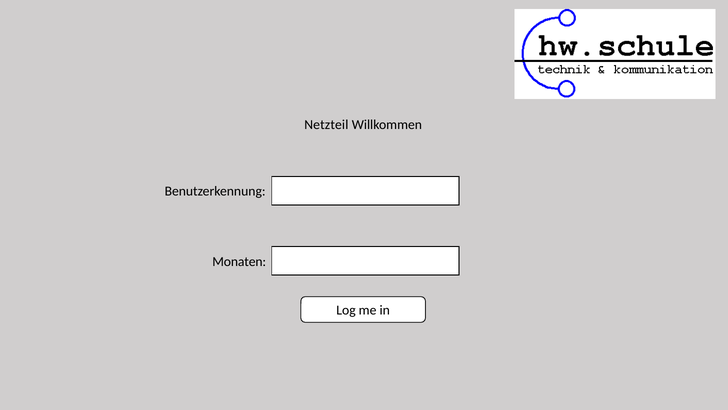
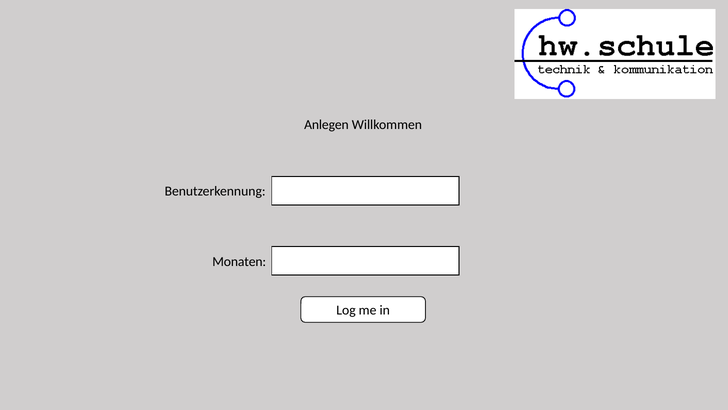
Netzteil: Netzteil -> Anlegen (326, 125)
